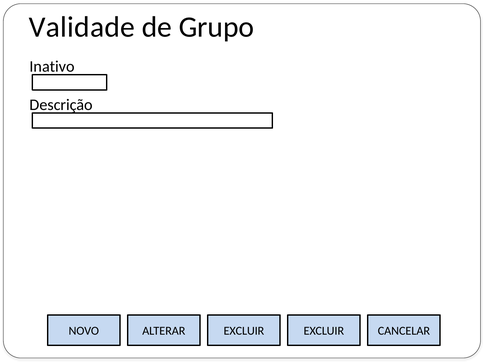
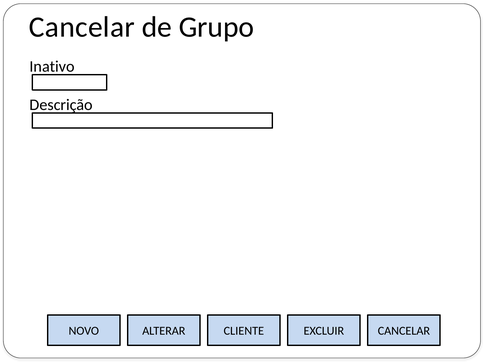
Validade: Validade -> Cancelar (82, 27)
ALTERAR EXCLUIR: EXCLUIR -> CLIENTE (244, 331)
